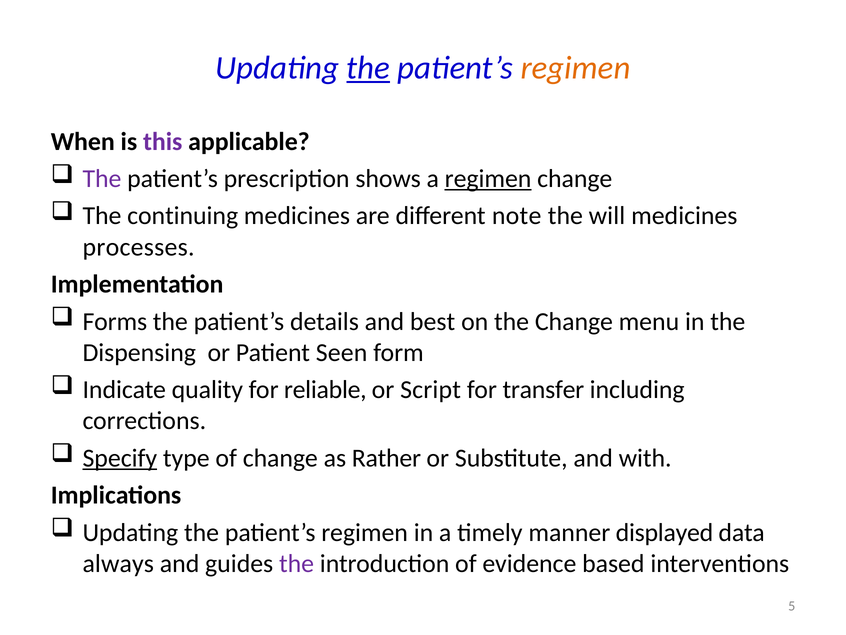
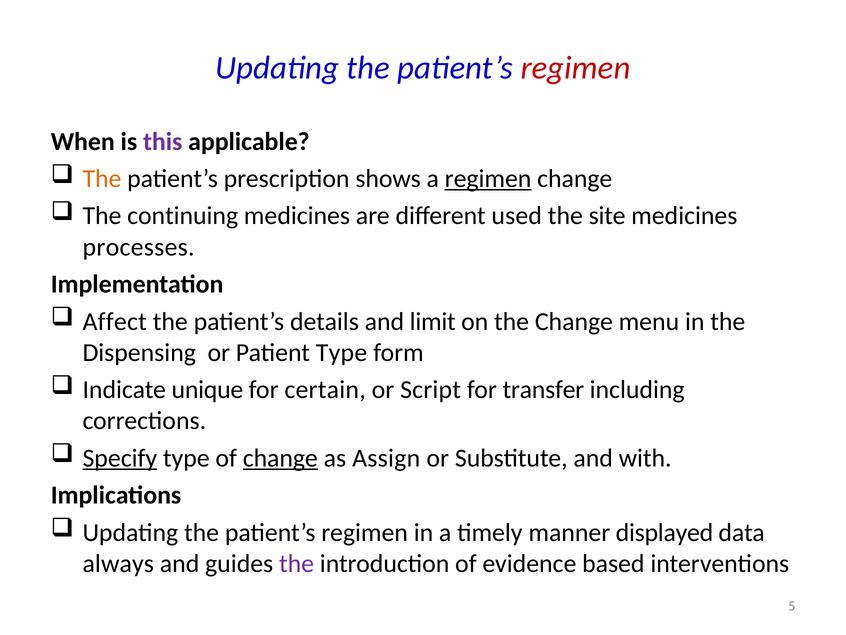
the underline: present -> none (368, 68)
regimen colour: orange -> red (575, 68)
The colour: purple -> orange (102, 179)
note: note -> used (517, 216)
will: will -> site (607, 216)
Forms: Forms -> Affect (115, 321)
best: best -> limit (433, 321)
Patient Seen: Seen -> Type (342, 352)
quality: quality -> unique (207, 389)
reliable: reliable -> certain (325, 389)
change underline: none -> present (280, 458)
Rather: Rather -> Assign (386, 458)
